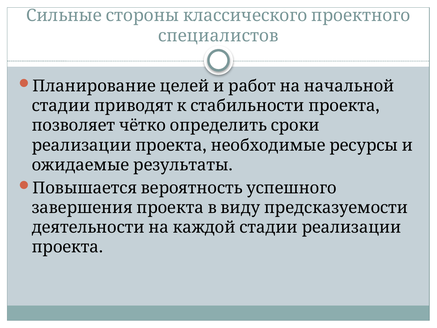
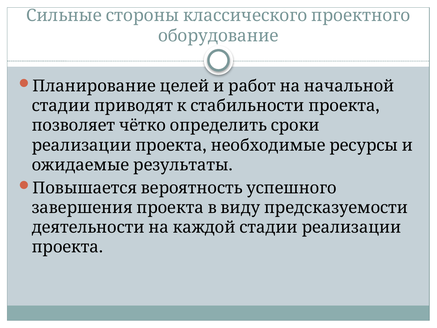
специалистов: специалистов -> оборудование (218, 36)
